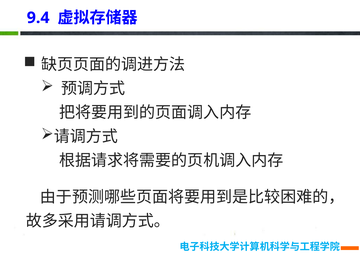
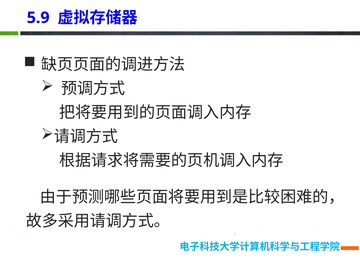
9.4: 9.4 -> 5.9 (38, 18)
